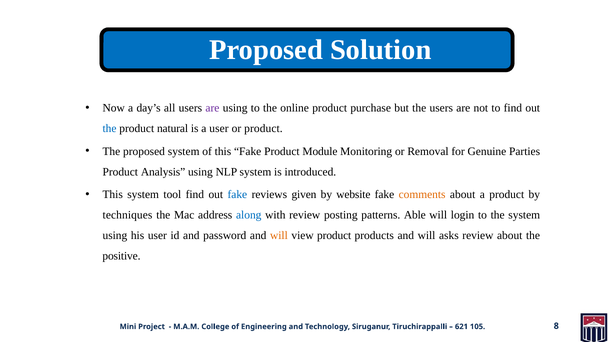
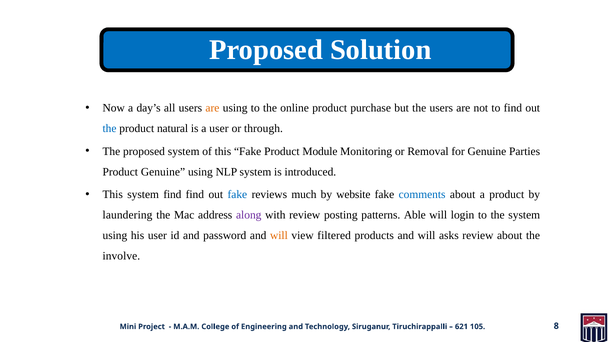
are colour: purple -> orange (212, 108)
or product: product -> through (263, 129)
Product Analysis: Analysis -> Genuine (163, 172)
system tool: tool -> find (172, 195)
given: given -> much (304, 195)
comments colour: orange -> blue (422, 195)
techniques: techniques -> laundering (128, 216)
along colour: blue -> purple (249, 216)
view product: product -> filtered (334, 236)
positive: positive -> involve (121, 257)
